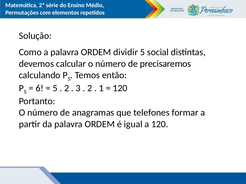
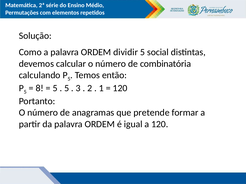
precisaremos: precisaremos -> combinatória (165, 64)
6: 6 -> 8 (40, 88)
2: 2 -> 5 (67, 88)
telefones: telefones -> pretende (152, 113)
